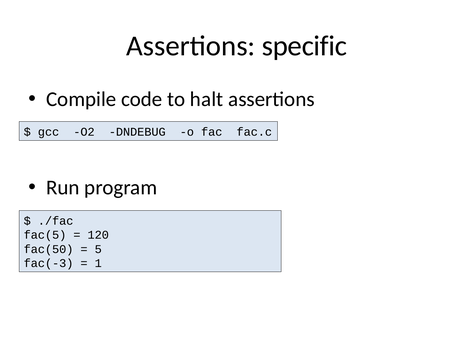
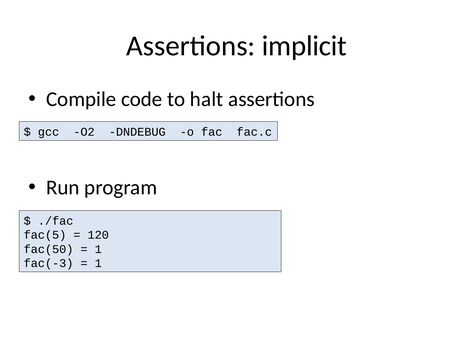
specific: specific -> implicit (304, 46)
5: 5 -> 1 (98, 249)
